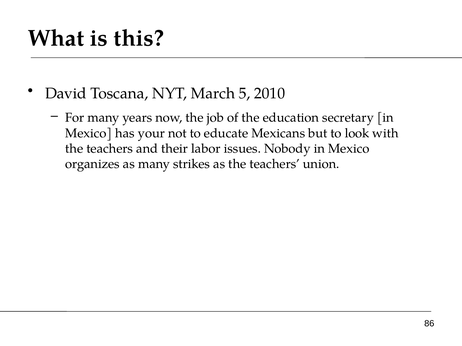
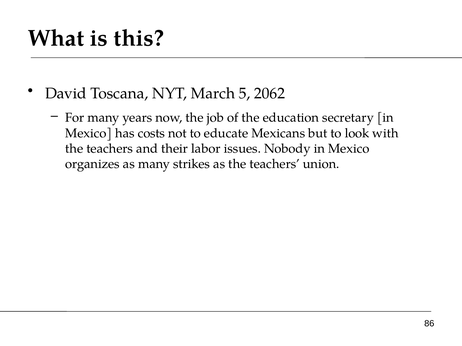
2010: 2010 -> 2062 (270, 93)
your: your -> costs (151, 133)
